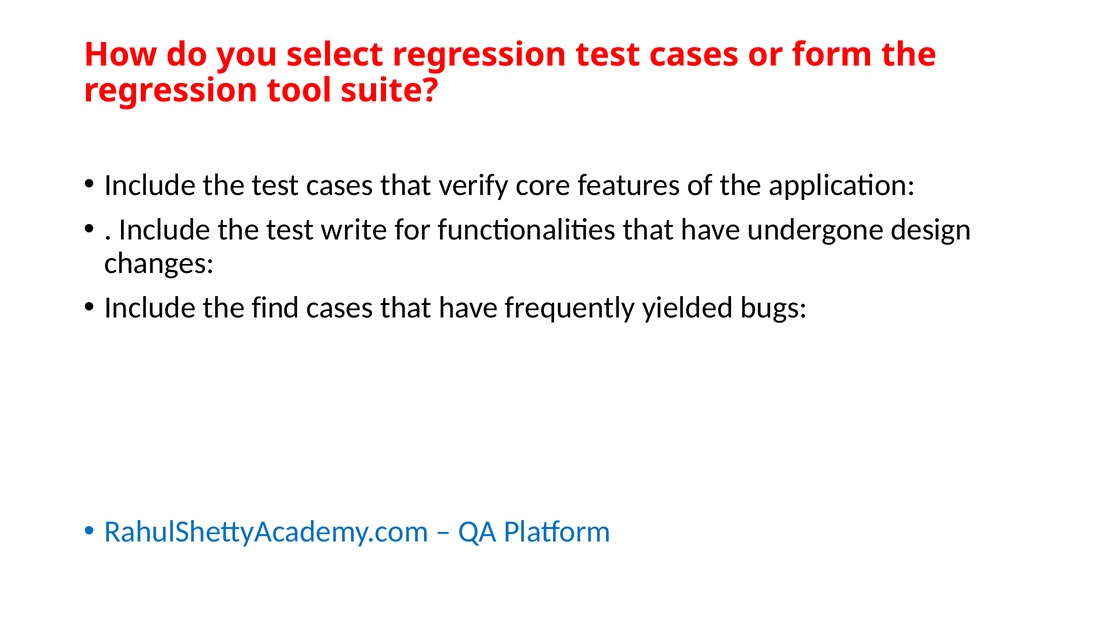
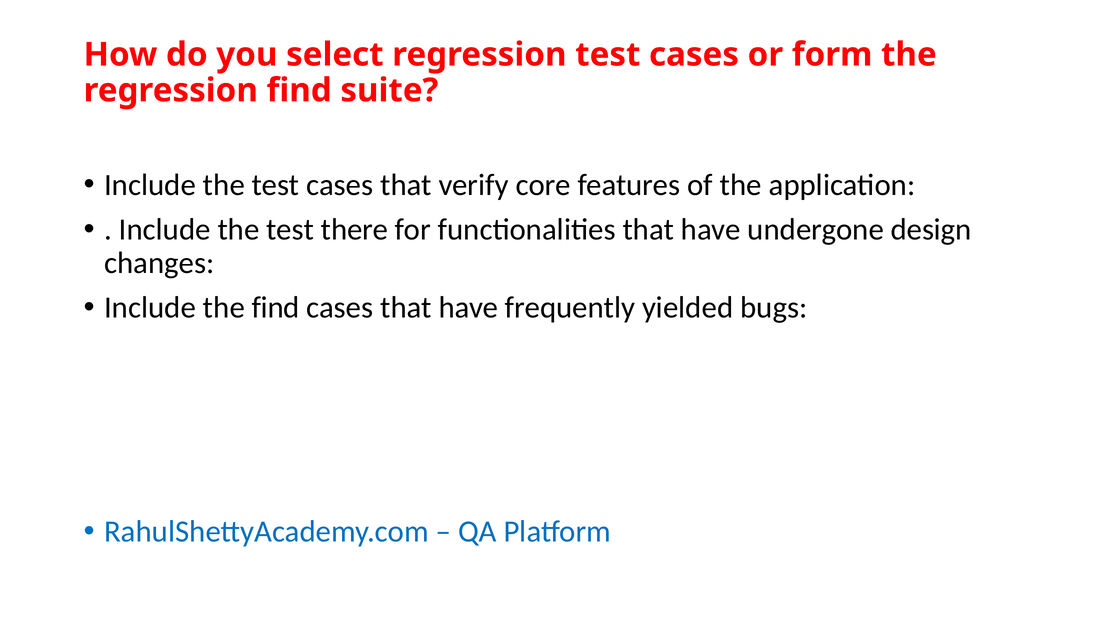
regression tool: tool -> find (299, 90)
write: write -> there (355, 230)
